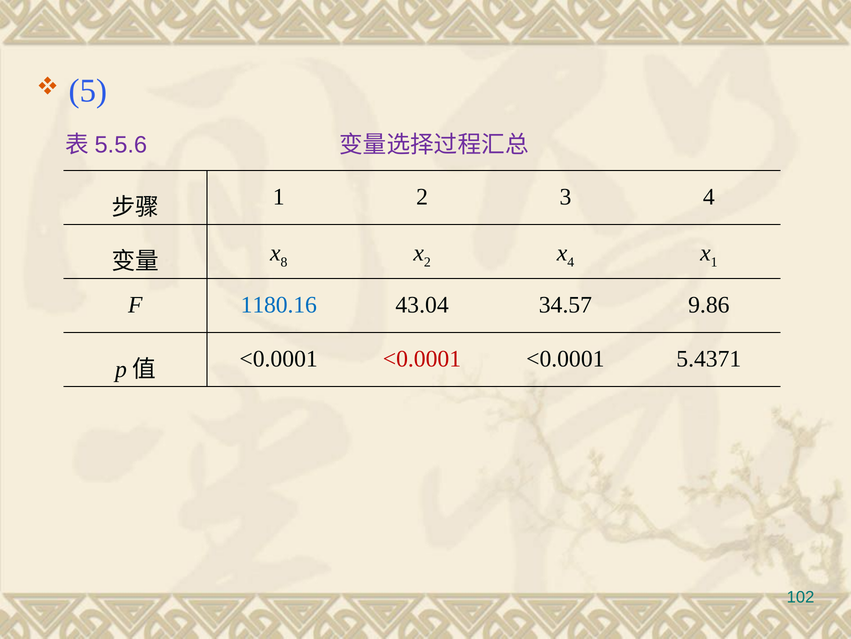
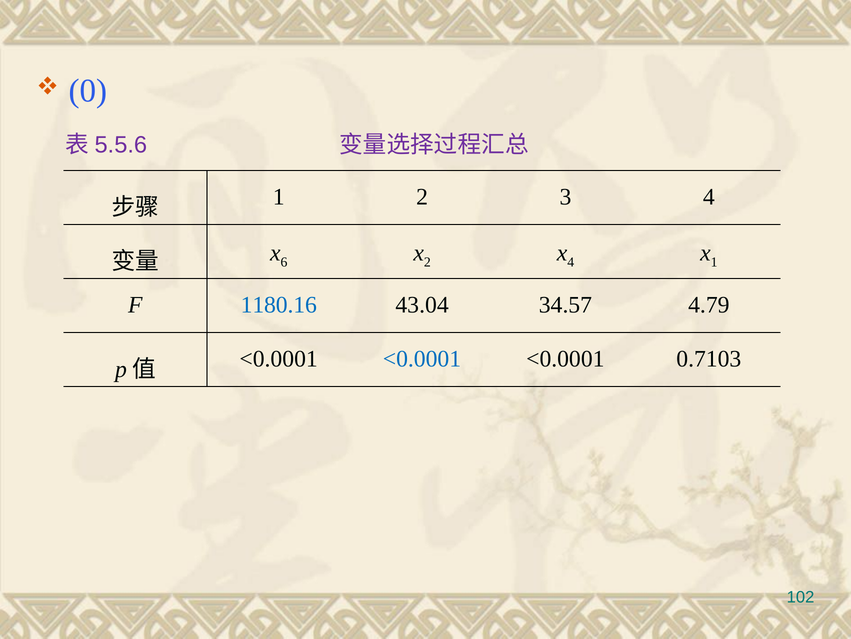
5: 5 -> 0 (88, 91)
8: 8 -> 6 (284, 262)
9.86: 9.86 -> 4.79 (709, 305)
<0.0001 colour: red -> blue (422, 359)
5.4371: 5.4371 -> 0.7103 (709, 359)
